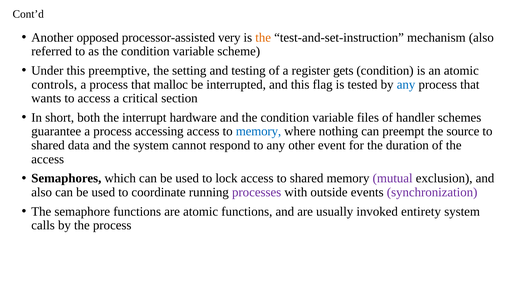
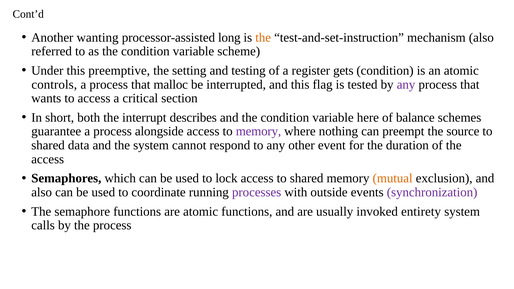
opposed: opposed -> wanting (98, 38)
very: very -> long (229, 38)
any colour: blue -> purple (406, 84)
hardware: hardware -> describes (193, 118)
files: files -> here (368, 118)
handler: handler -> balance (415, 118)
accessing: accessing -> alongside (159, 131)
memory colour: blue -> purple (259, 131)
mutual colour: purple -> orange (393, 178)
